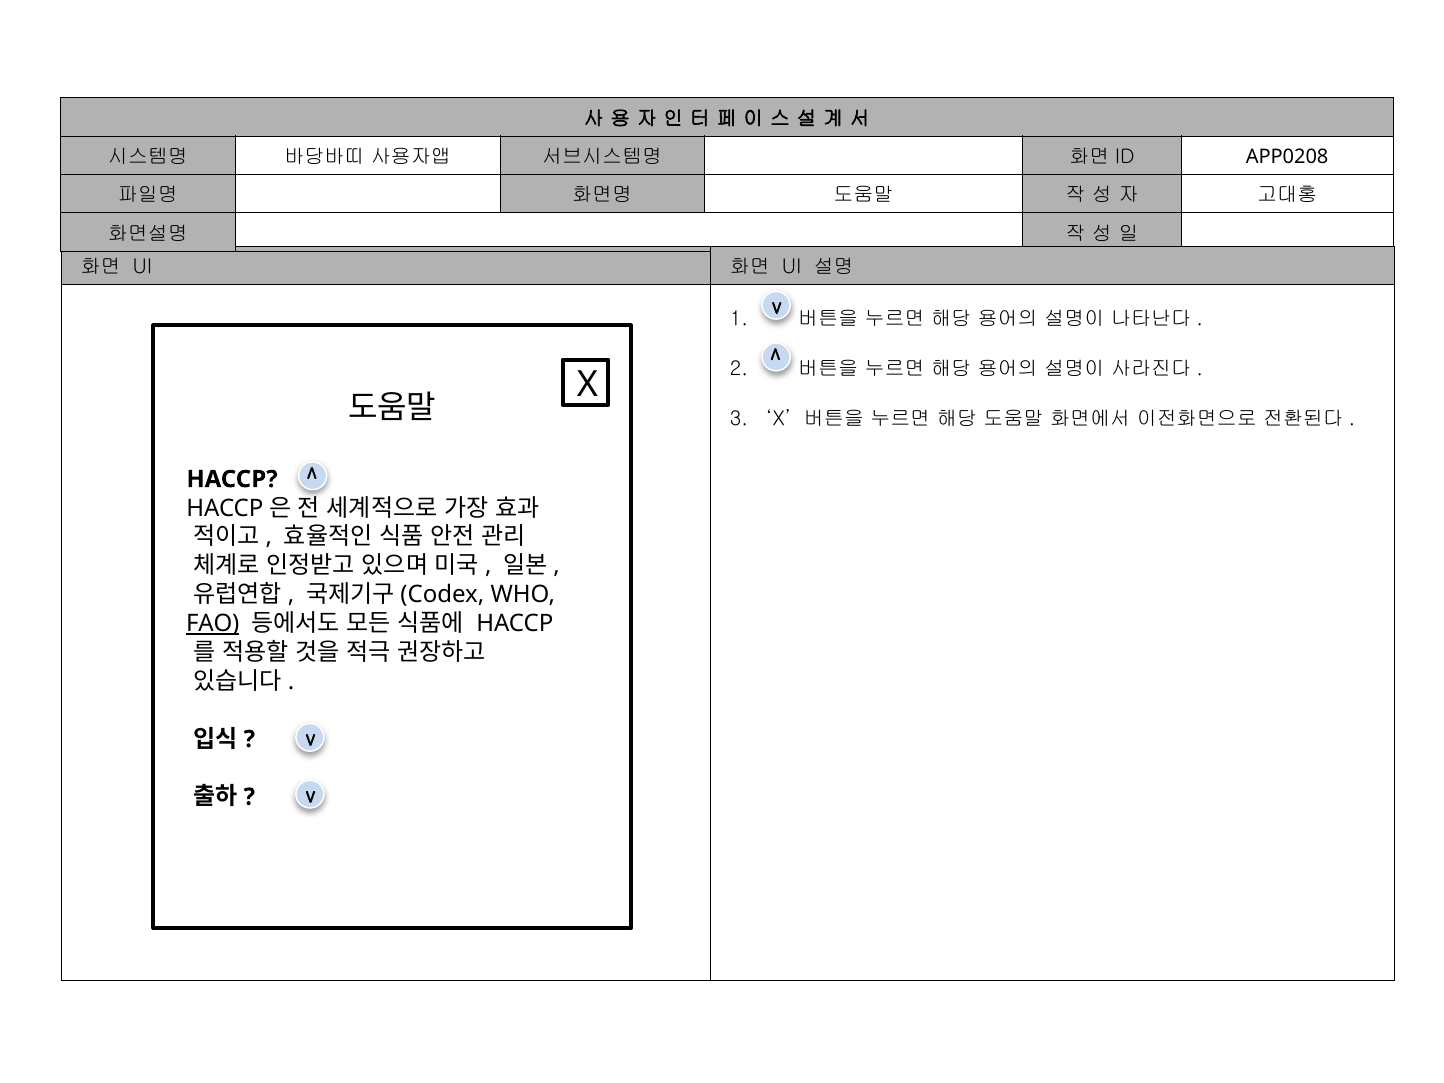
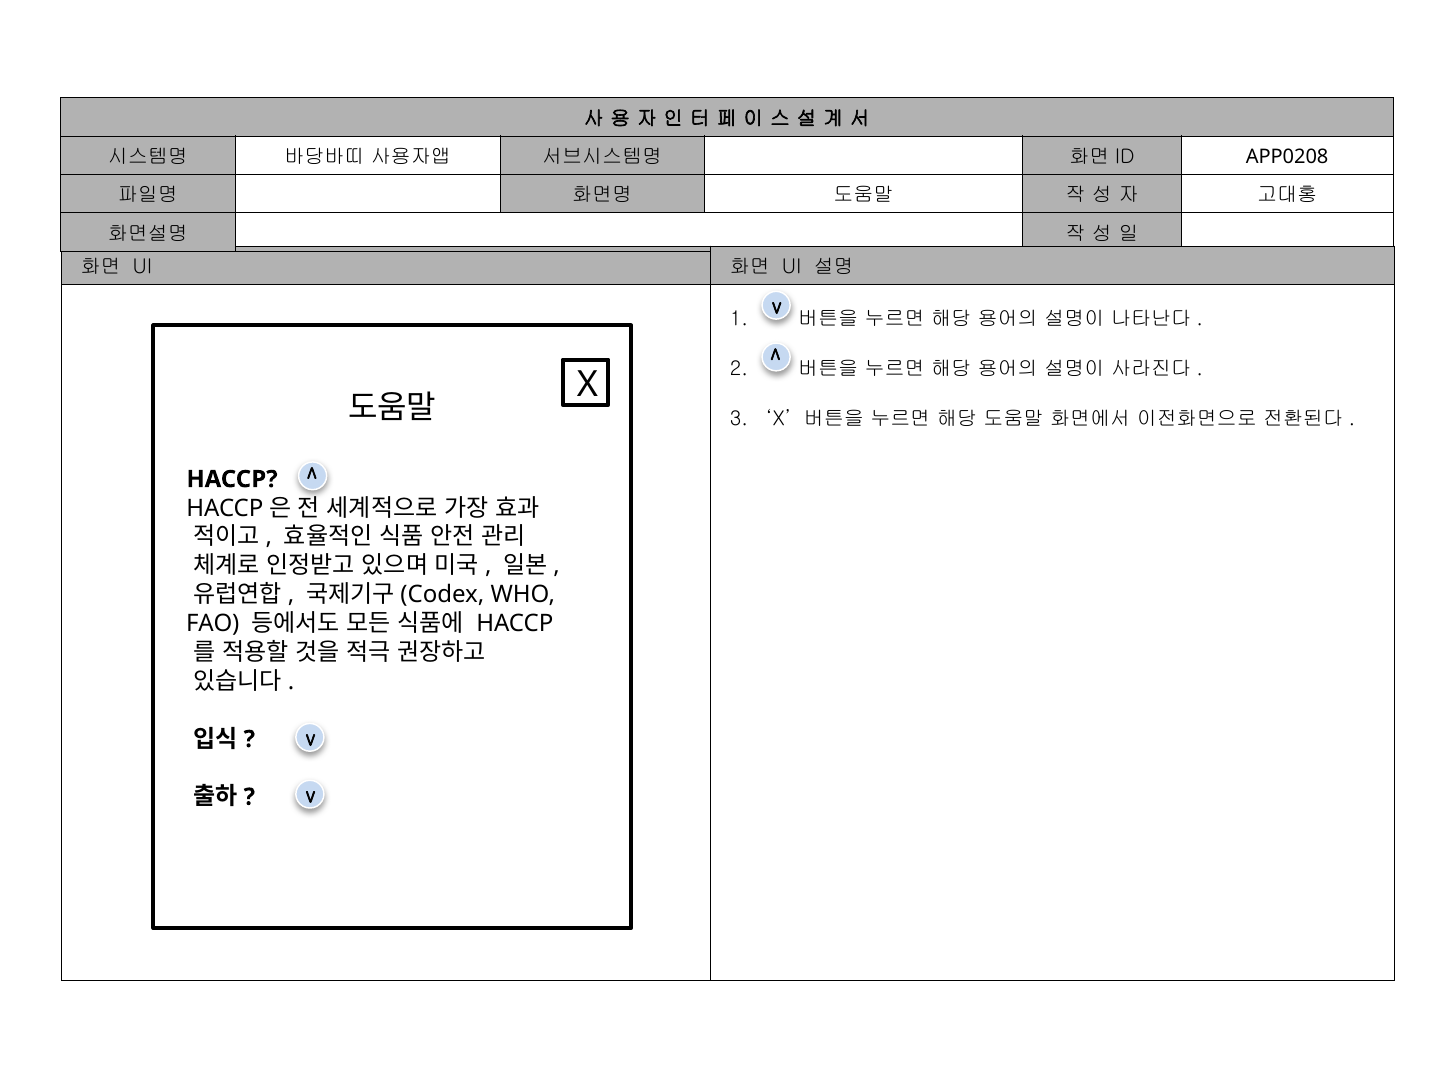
FAO underline: present -> none (213, 624)
